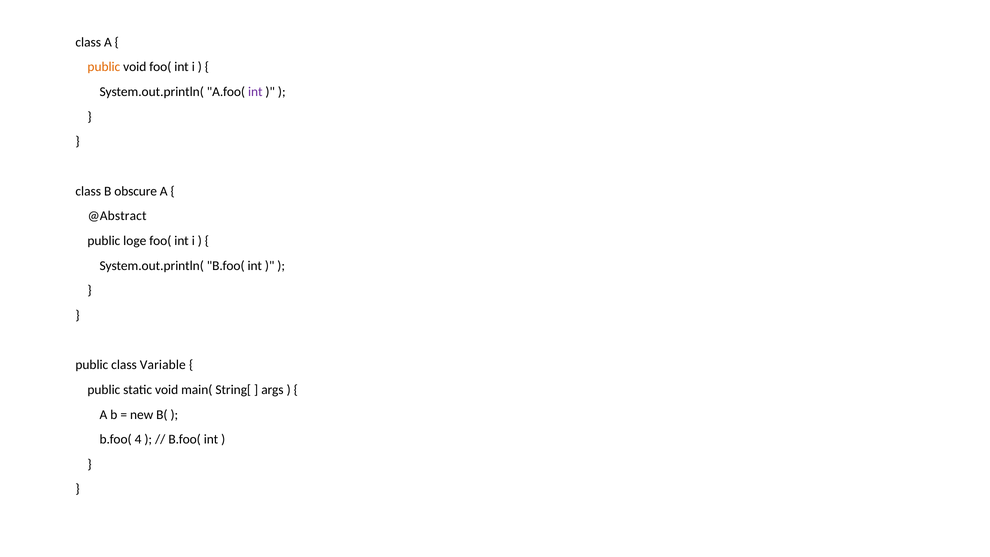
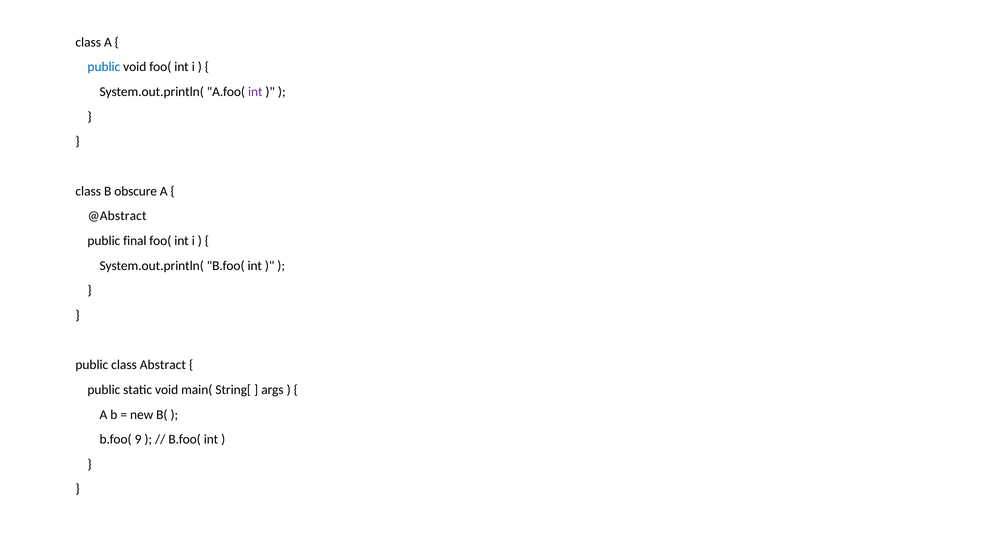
public colour: orange -> blue (104, 67)
loge: loge -> final (135, 241)
Variable: Variable -> Abstract (163, 365)
4: 4 -> 9 (138, 439)
